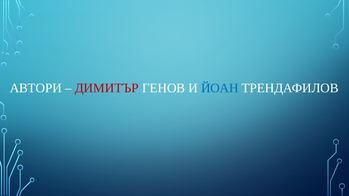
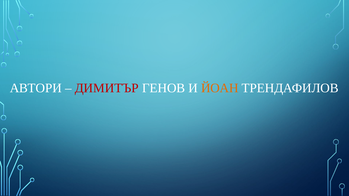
ЙОАН colour: blue -> orange (220, 88)
